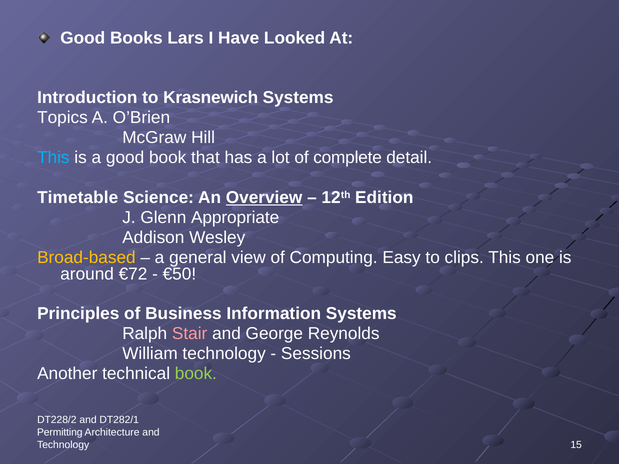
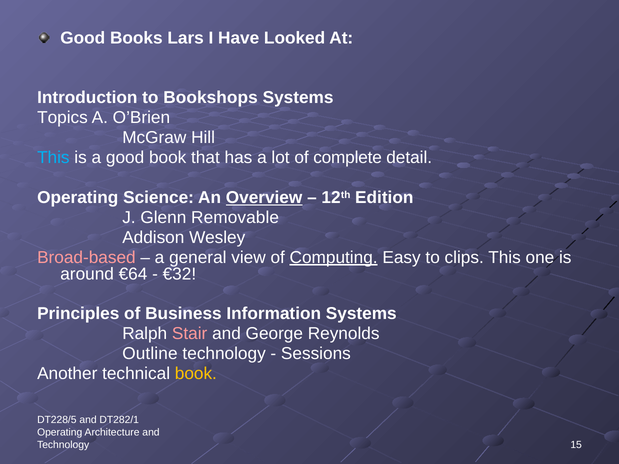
Krasnewich: Krasnewich -> Bookshops (211, 98)
Timetable: Timetable -> Operating (78, 198)
Appropriate: Appropriate -> Removable (235, 218)
Broad-based colour: yellow -> pink (86, 257)
Computing underline: none -> present (334, 257)
€72: €72 -> €64 (133, 274)
€50: €50 -> €32 (179, 274)
William: William -> Outline (150, 354)
book colour: light green -> yellow (196, 374)
DT228/2: DT228/2 -> DT228/5 (57, 420)
Permitting: Permitting -> Operating (60, 433)
